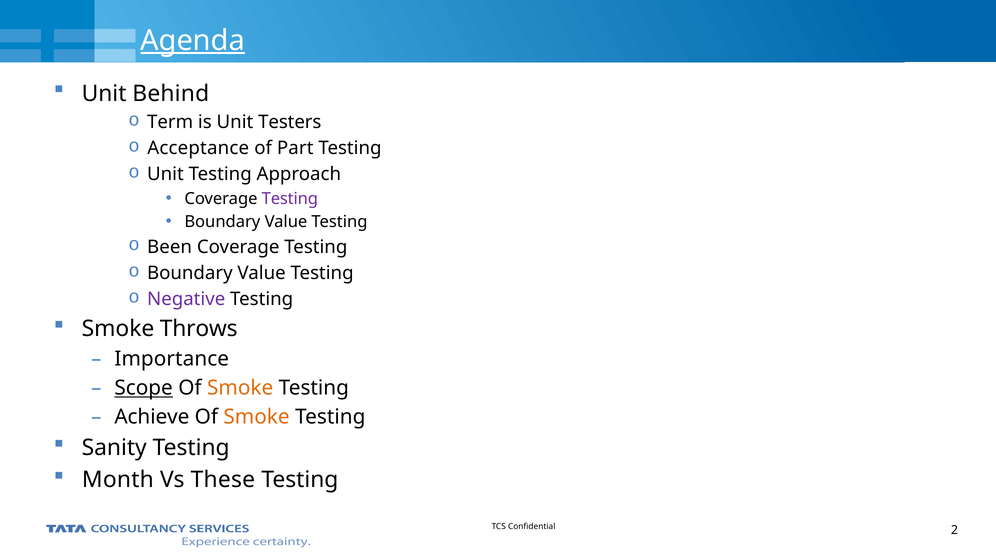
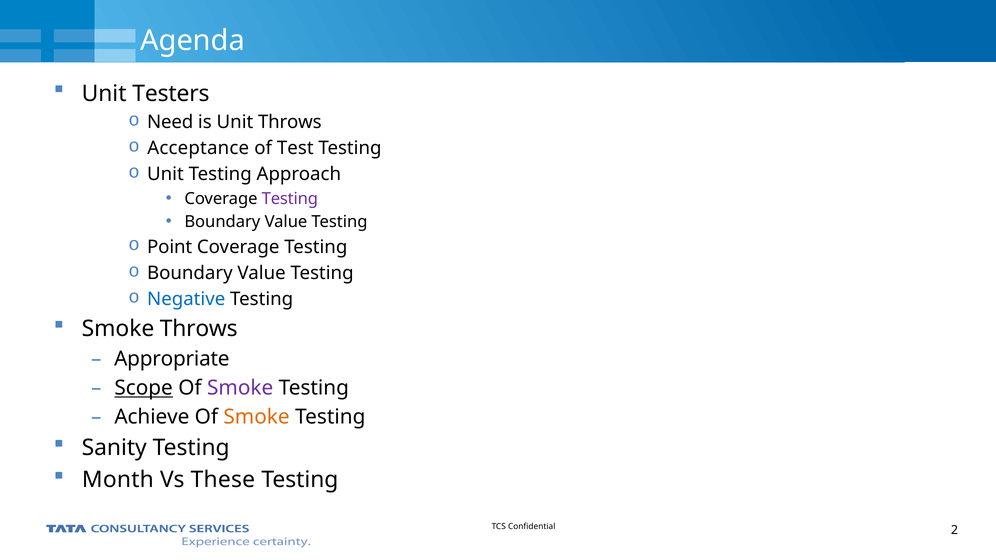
Agenda underline: present -> none (193, 41)
Behind: Behind -> Testers (171, 94)
Term: Term -> Need (170, 122)
Unit Testers: Testers -> Throws (290, 122)
Part: Part -> Test (295, 148)
Been: Been -> Point (170, 247)
Negative colour: purple -> blue (186, 299)
Importance: Importance -> Appropriate (172, 359)
Smoke colour: orange -> purple (240, 388)
